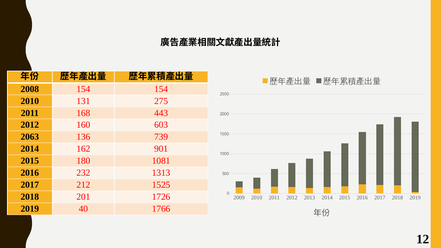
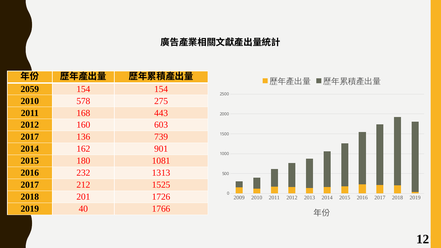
2008: 2008 -> 2059 (30, 89)
131: 131 -> 578 (83, 101)
2063: 2063 -> 2017 (30, 137)
